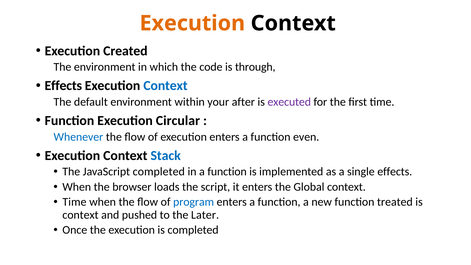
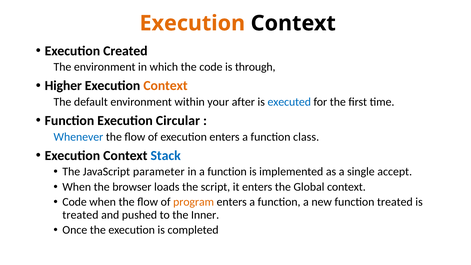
Effects: Effects -> Higher (63, 86)
Context colour: blue -> orange (165, 86)
executed colour: purple -> blue (289, 102)
even: even -> class (306, 137)
JavaScript completed: completed -> parameter (159, 172)
single effects: effects -> accept (395, 172)
Time: Time -> Code (75, 202)
program colour: blue -> orange (194, 202)
context: context -> treated (80, 215)
Later: Later -> Inner (205, 215)
